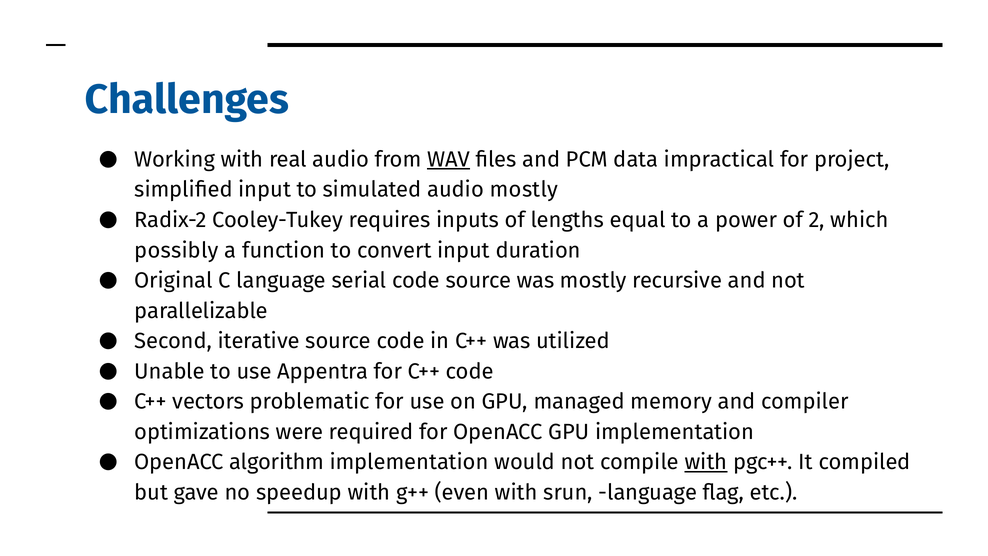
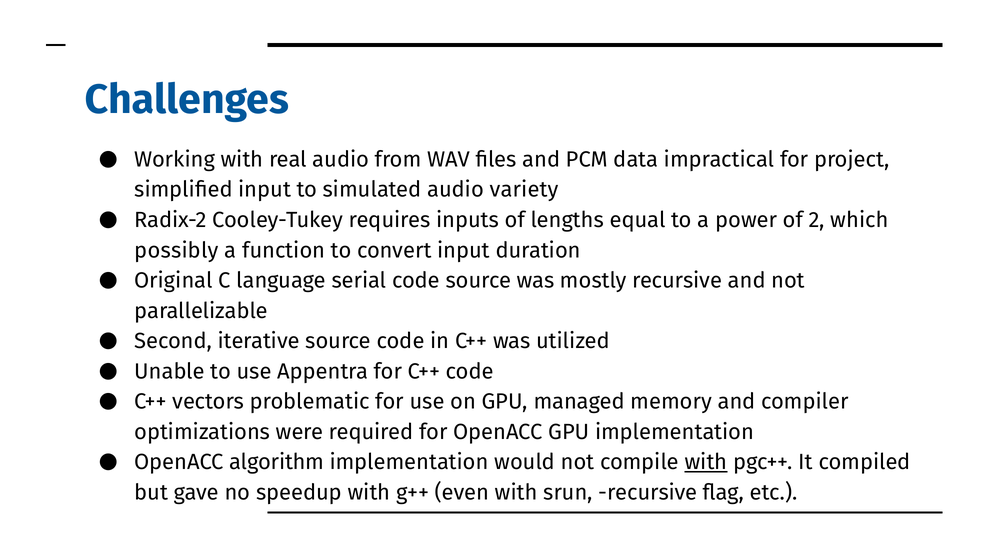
WAV underline: present -> none (449, 159)
audio mostly: mostly -> variety (524, 190)
srun language: language -> recursive (648, 492)
